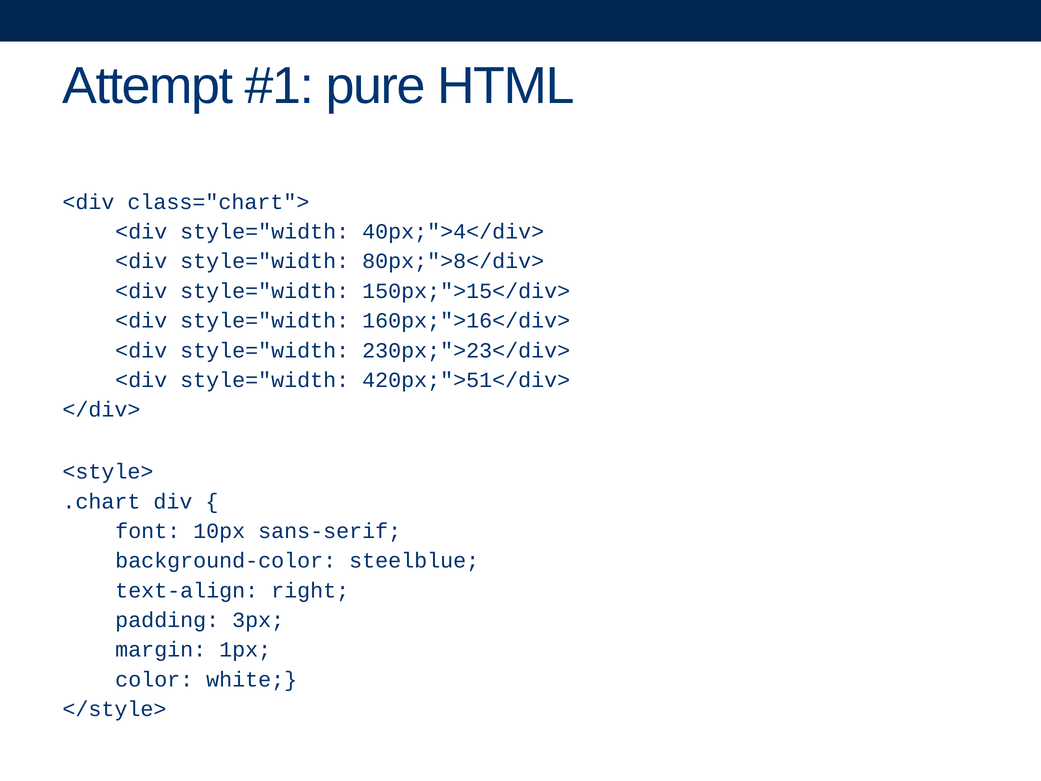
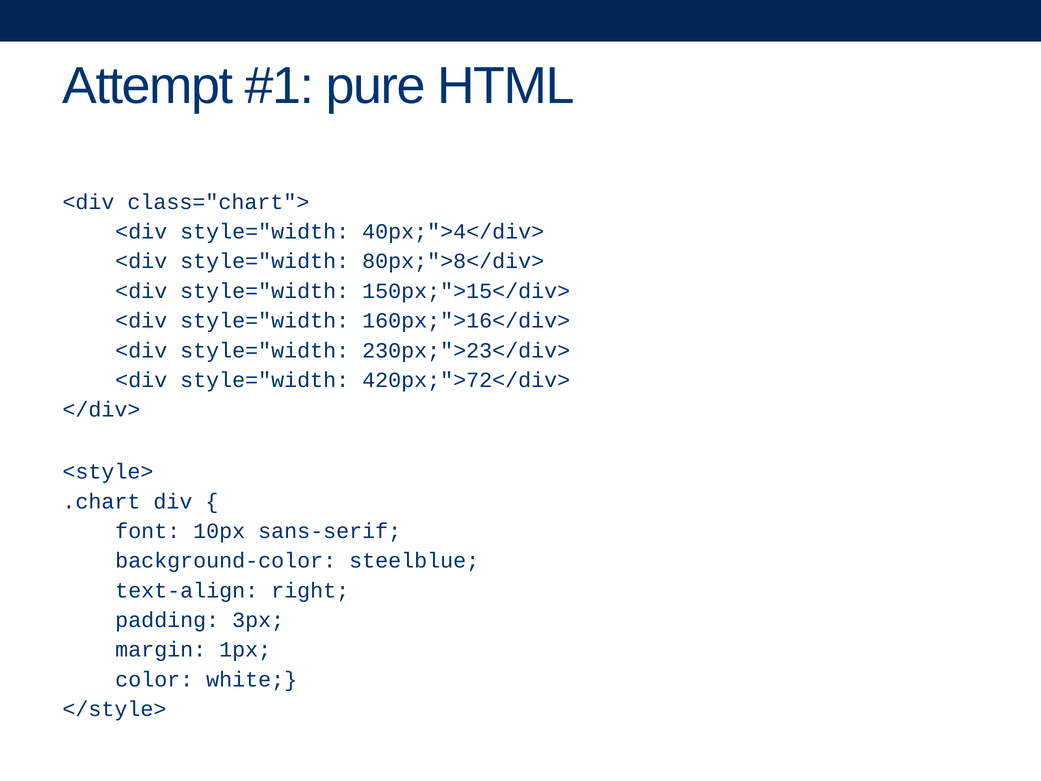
420px;">51</div>: 420px;">51</div> -> 420px;">72</div> (466, 380)
